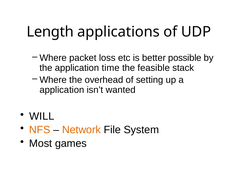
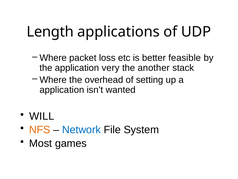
possible: possible -> feasible (185, 58)
time: time -> very (111, 68)
feasible: feasible -> another (154, 68)
Network colour: orange -> blue (81, 129)
